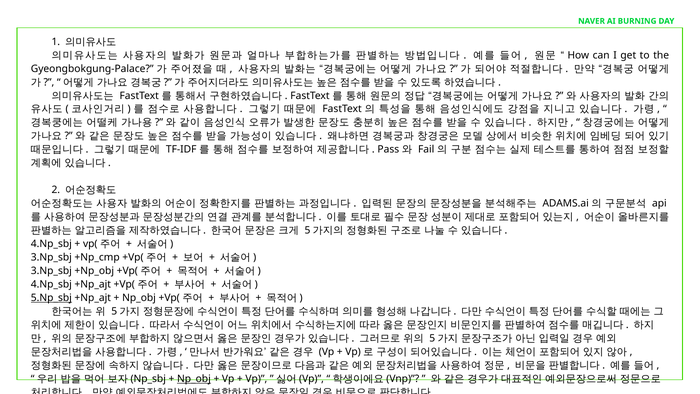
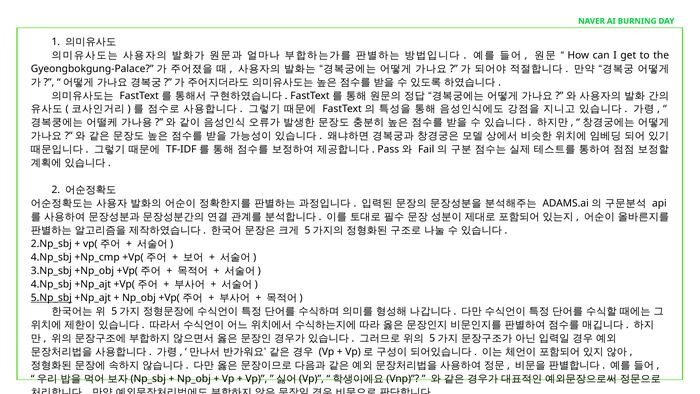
4.Np_sbj: 4.Np_sbj -> 2.Np_sbj (51, 244)
3.Np_sbj: 3.Np_sbj -> 4.Np_sbj (51, 257)
Np_obj underline: present -> none (194, 379)
